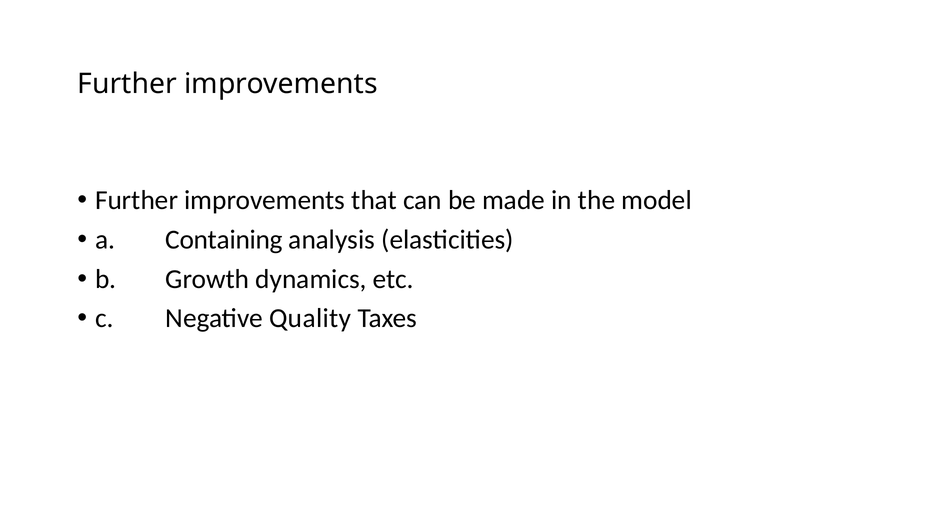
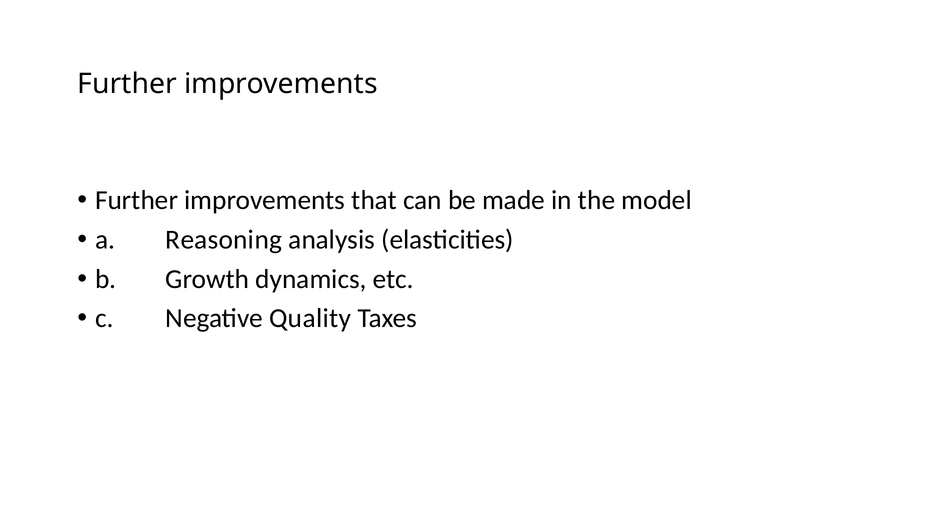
Containing: Containing -> Reasoning (224, 240)
